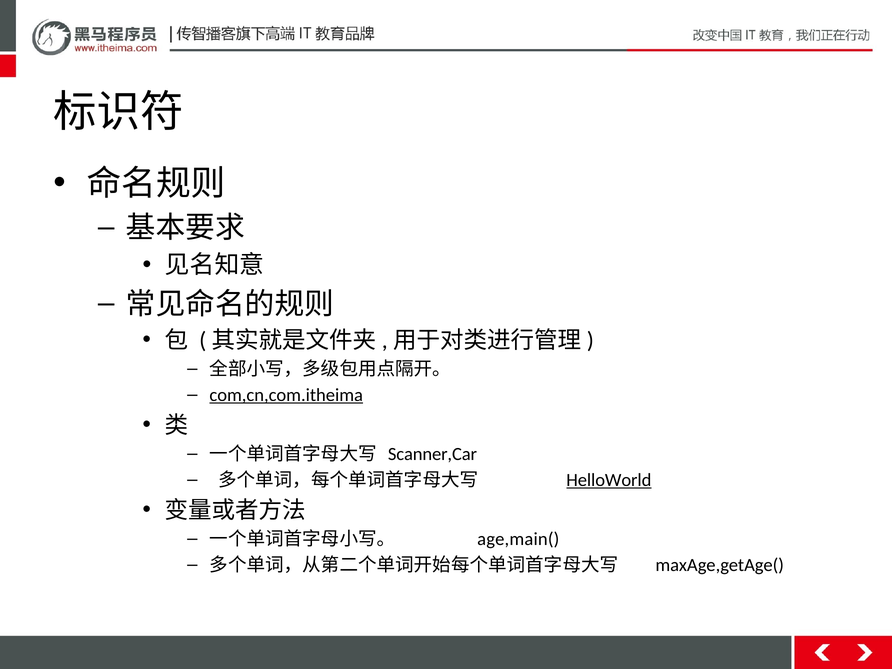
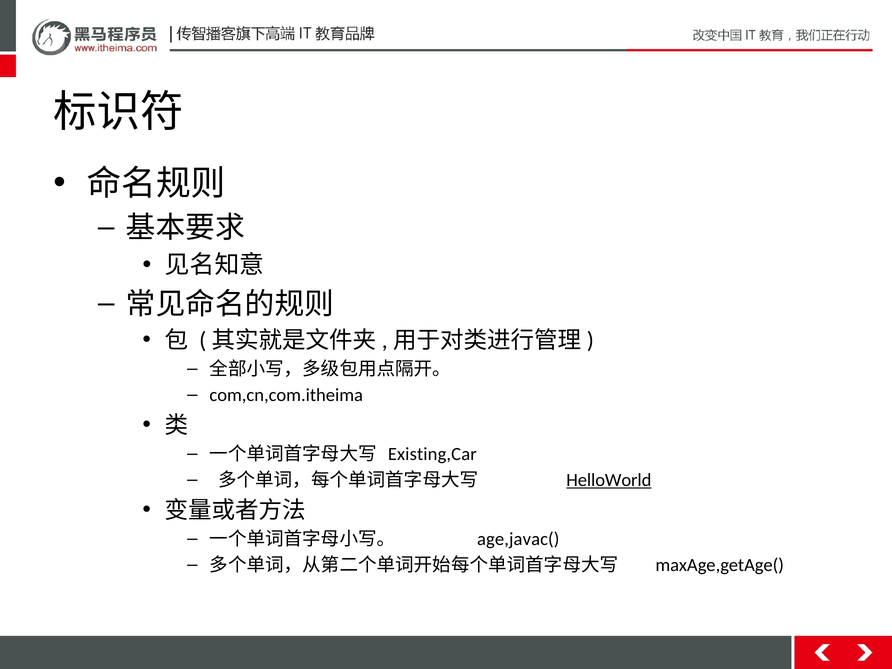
com,cn,com.itheima underline: present -> none (286, 395)
Scanner,Car: Scanner,Car -> Existing,Car (432, 454)
age,main(: age,main( -> age,javac( (518, 539)
